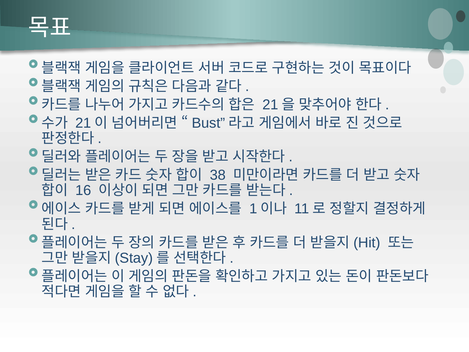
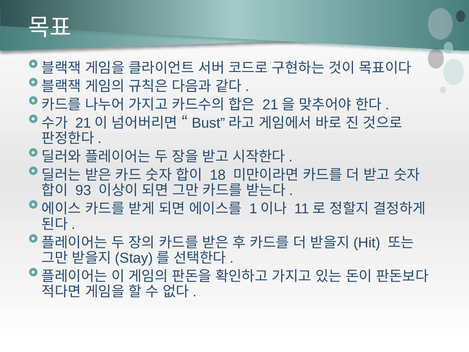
38: 38 -> 18 (218, 175)
16: 16 -> 93 (83, 190)
